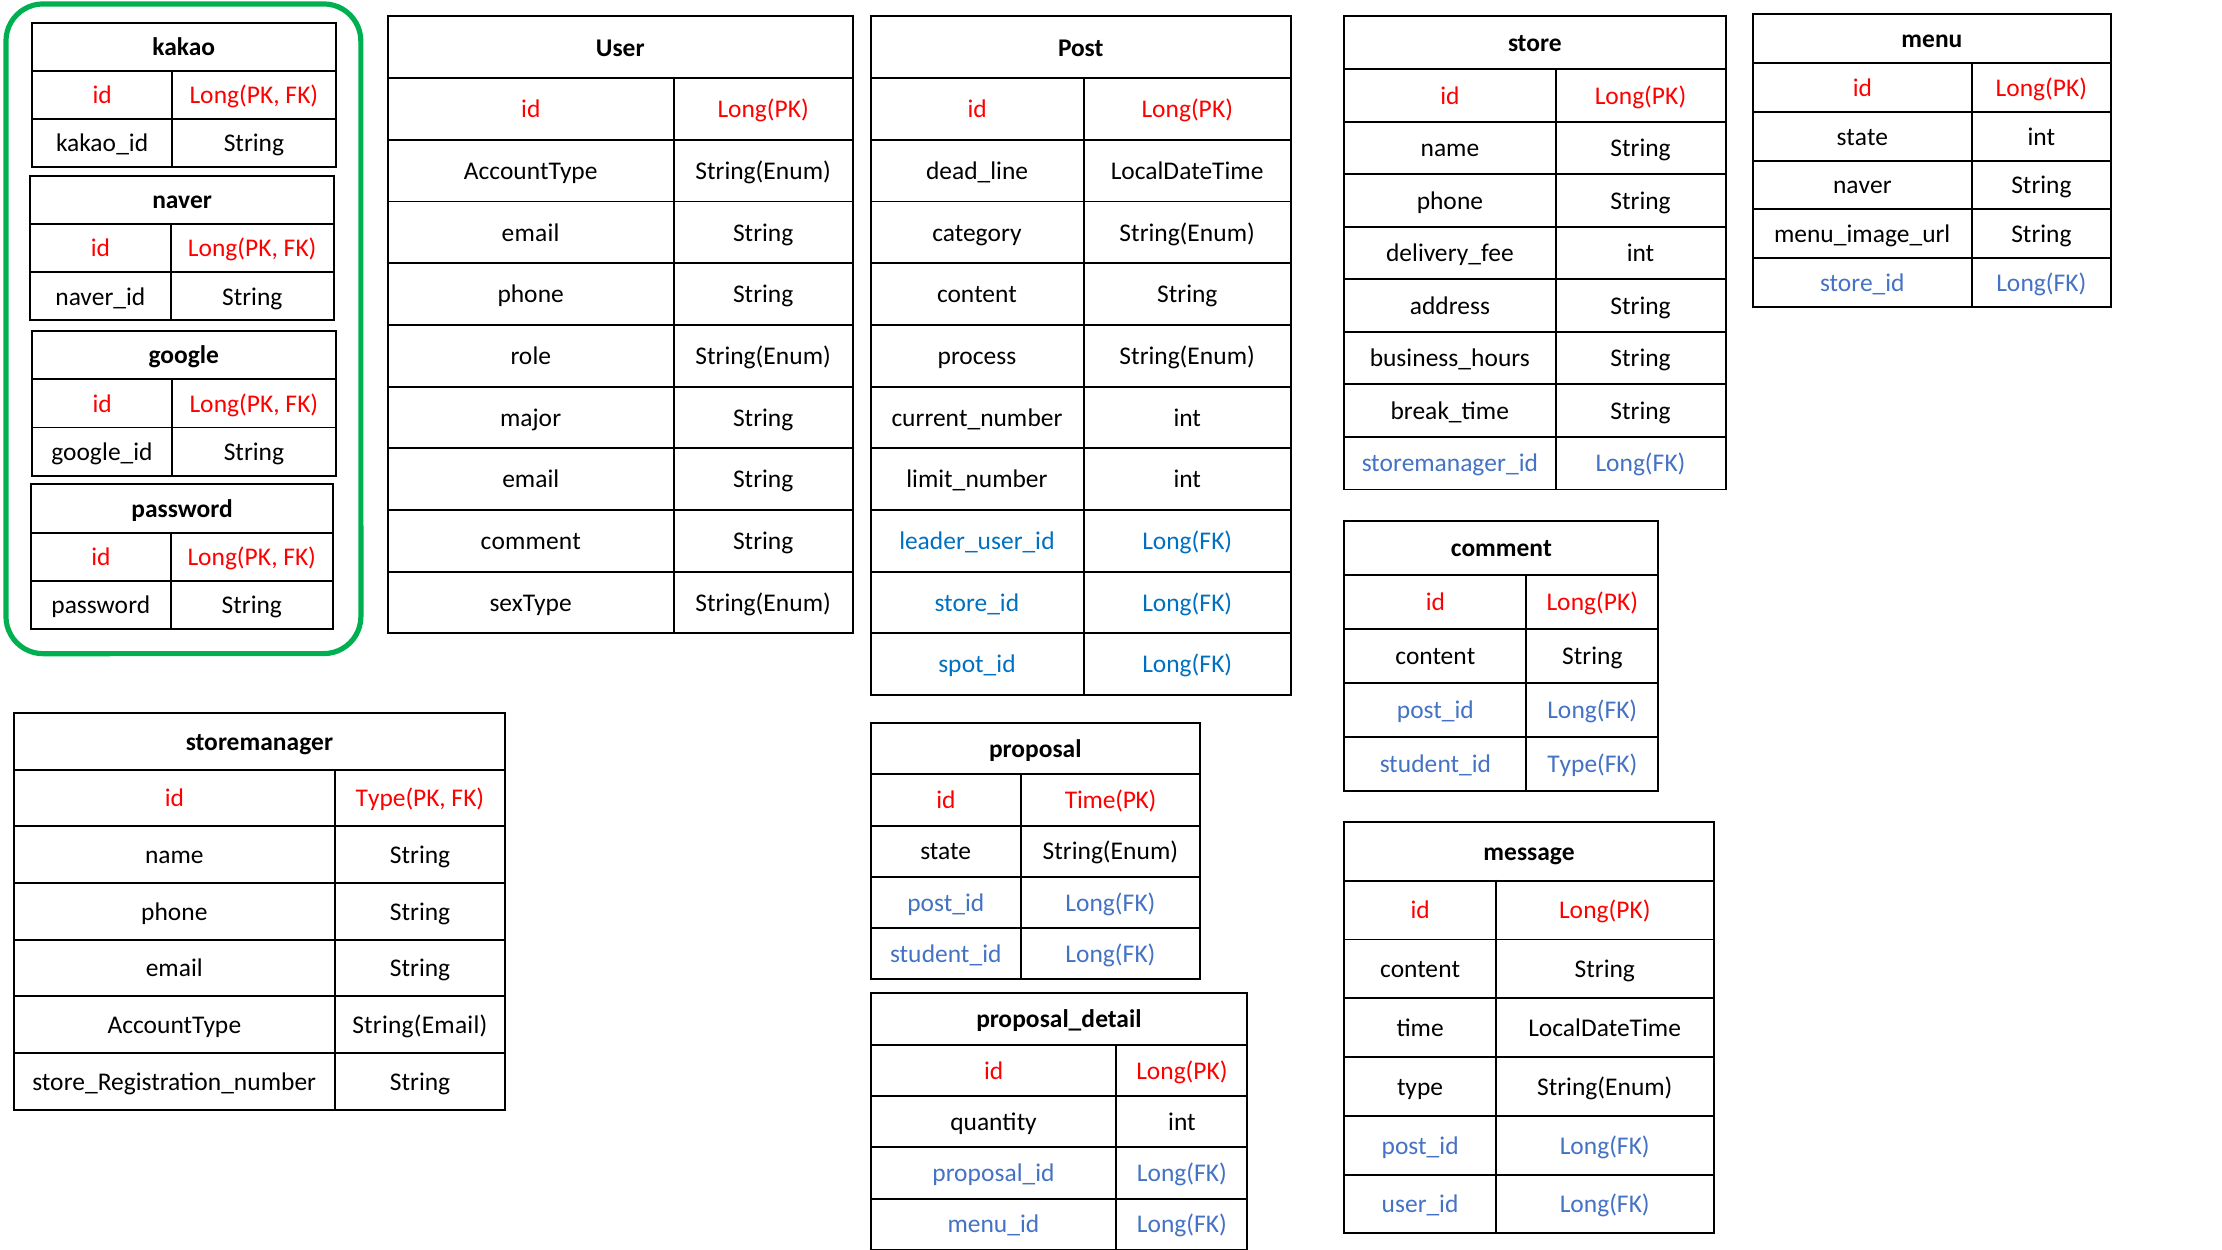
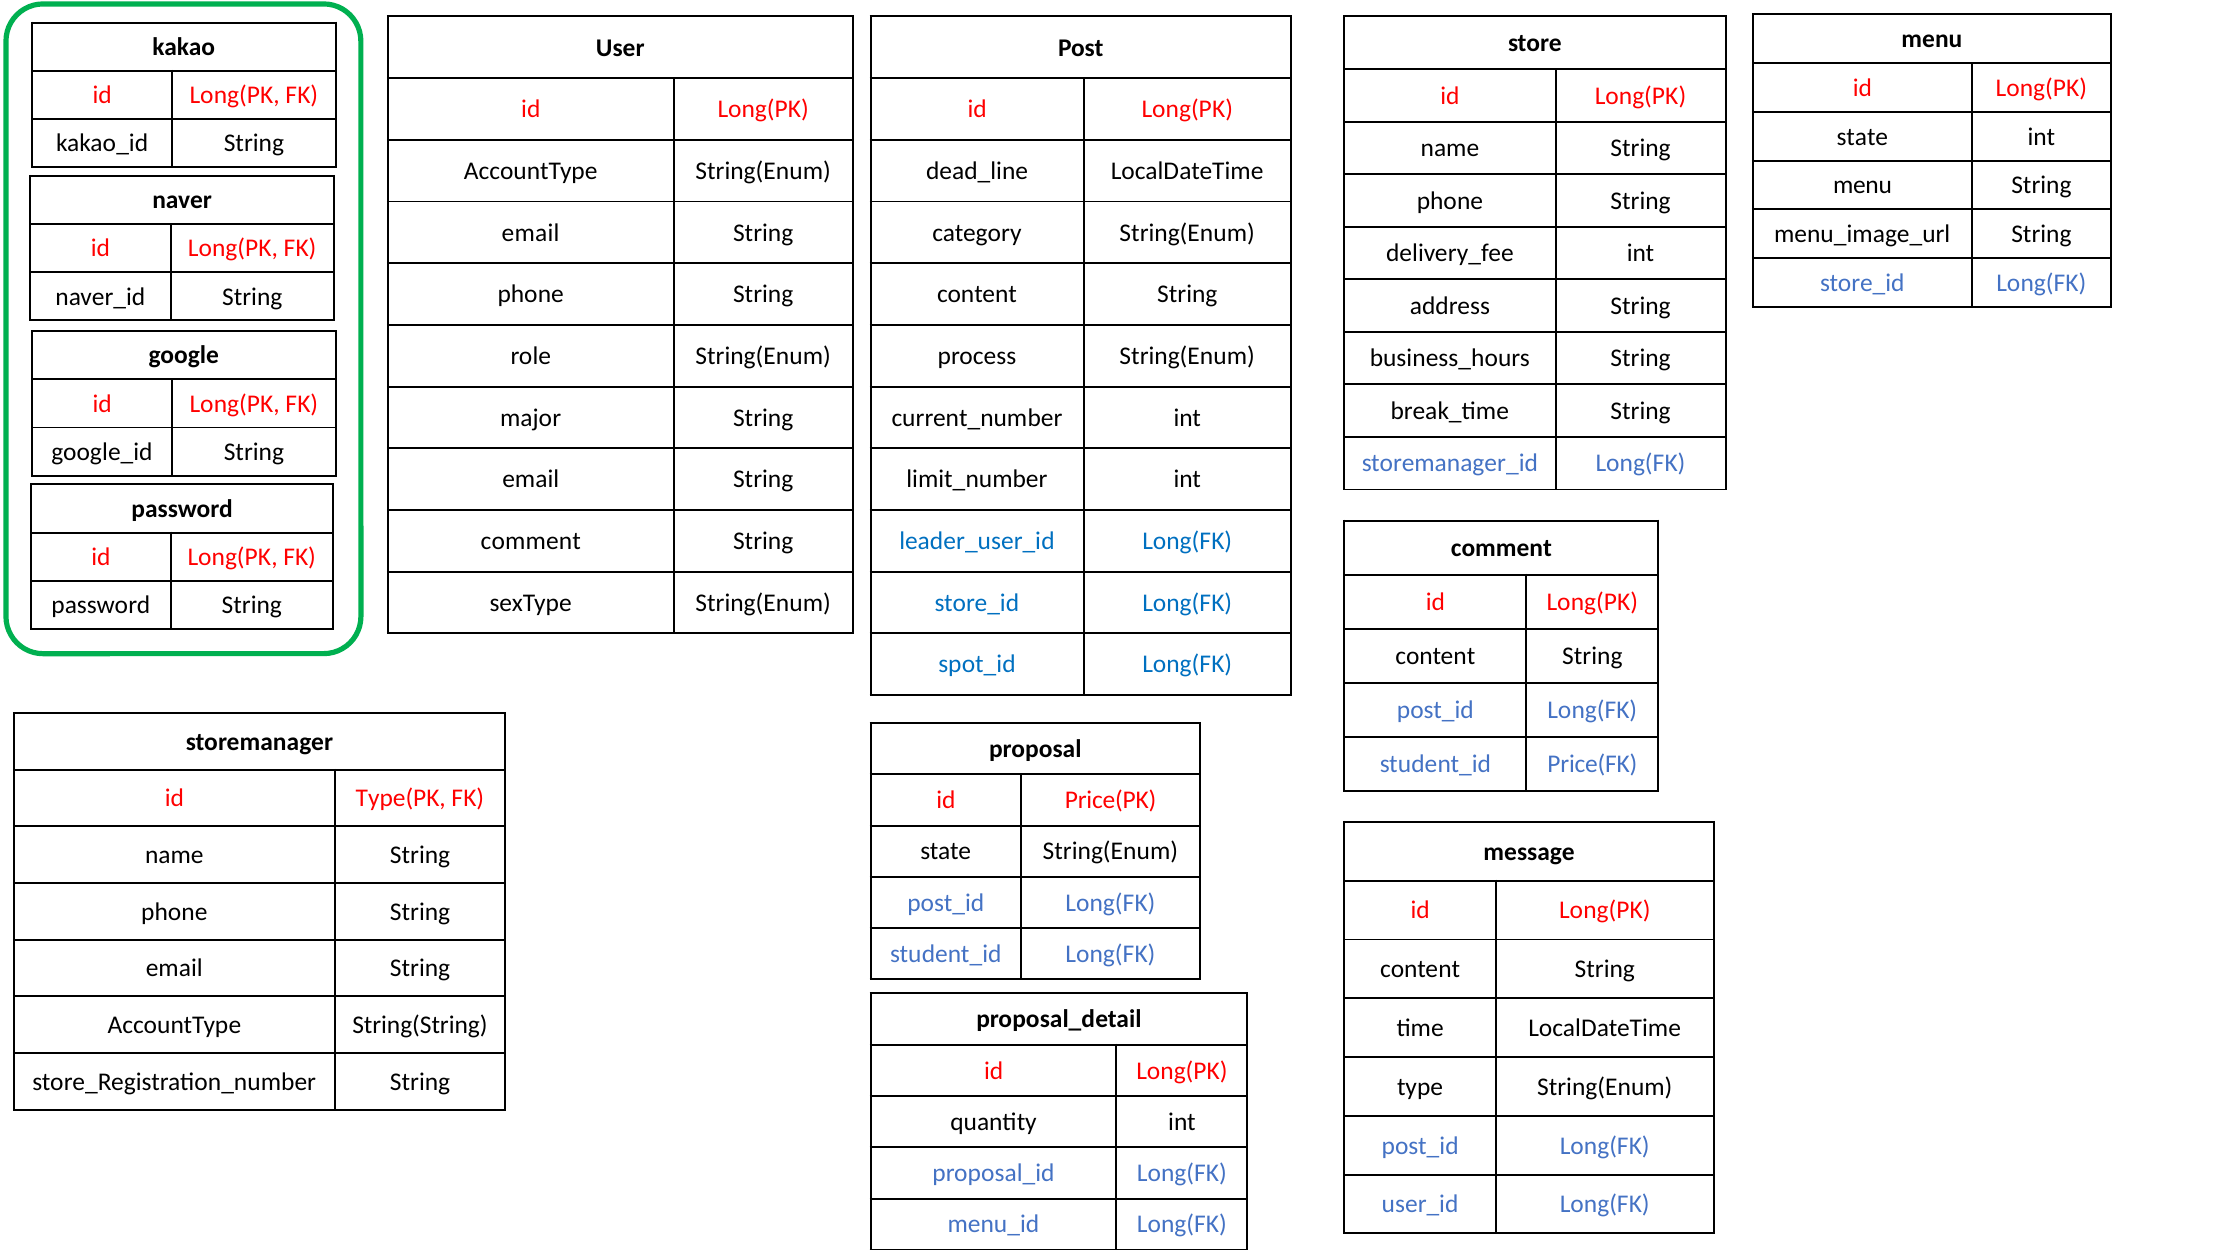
naver: naver -> menu (1862, 185)
Type(FK: Type(FK -> Price(FK (1592, 764)
Time(PK: Time(PK -> Price(PK (1111, 800)
String(Email: String(Email -> String(String (420, 1025)
